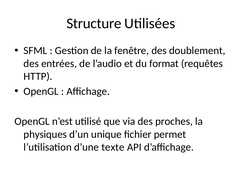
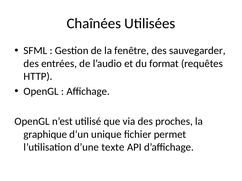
Structure: Structure -> Chaînées (94, 23)
doublement: doublement -> sauvegarder (197, 51)
physiques: physiques -> graphique (45, 135)
